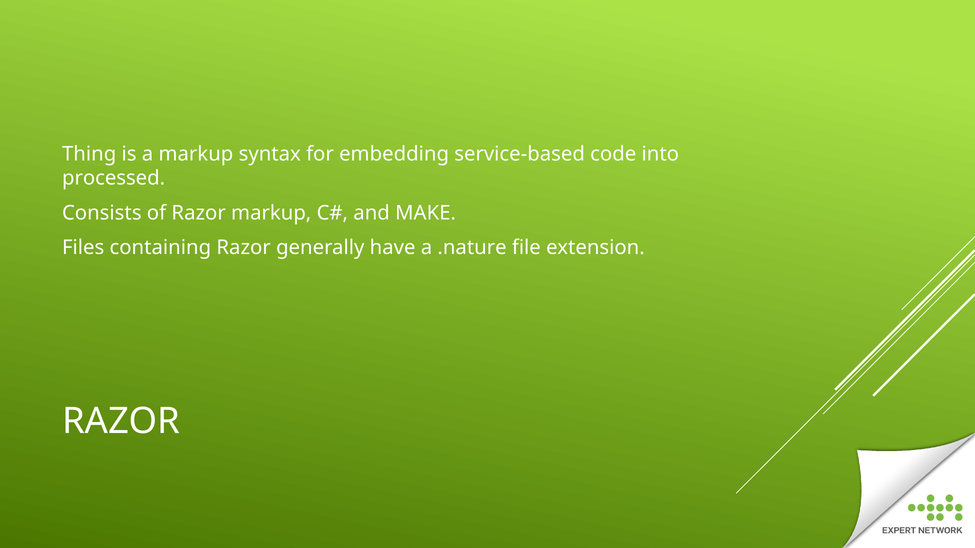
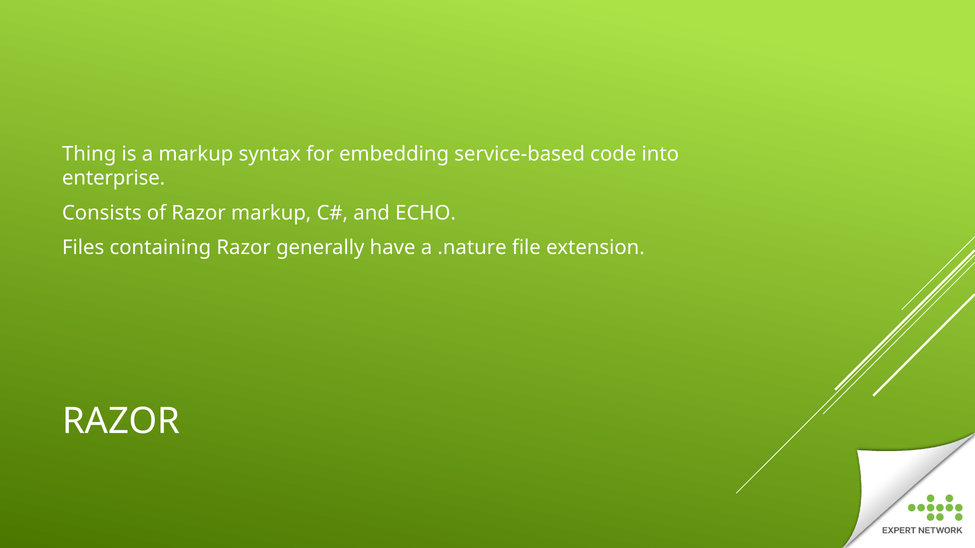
processed: processed -> enterprise (114, 178)
MAKE: MAKE -> ECHO (426, 213)
